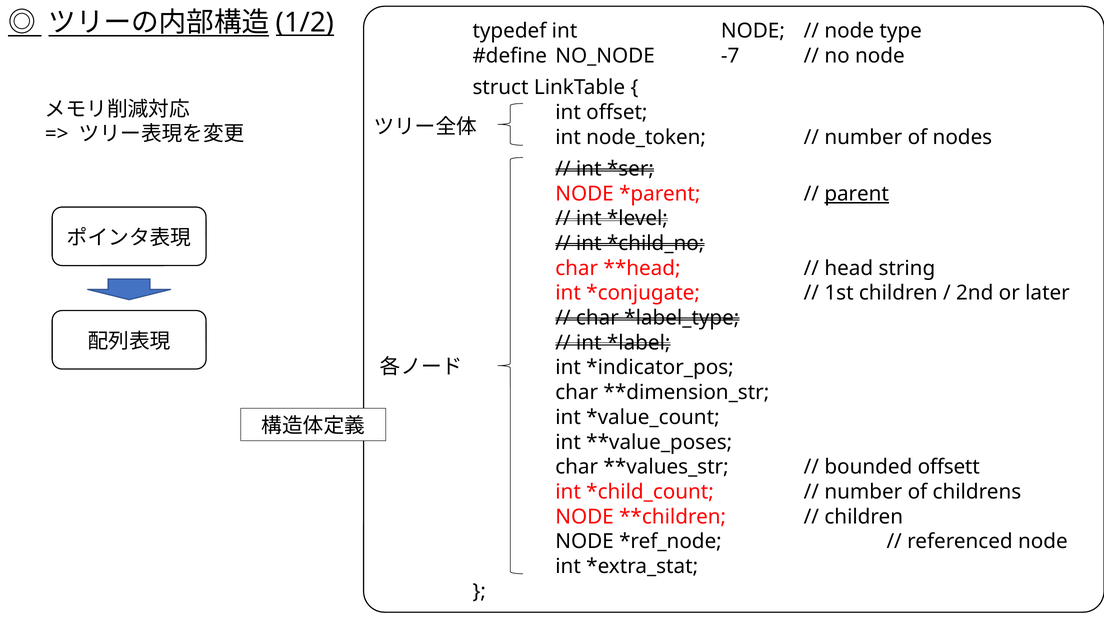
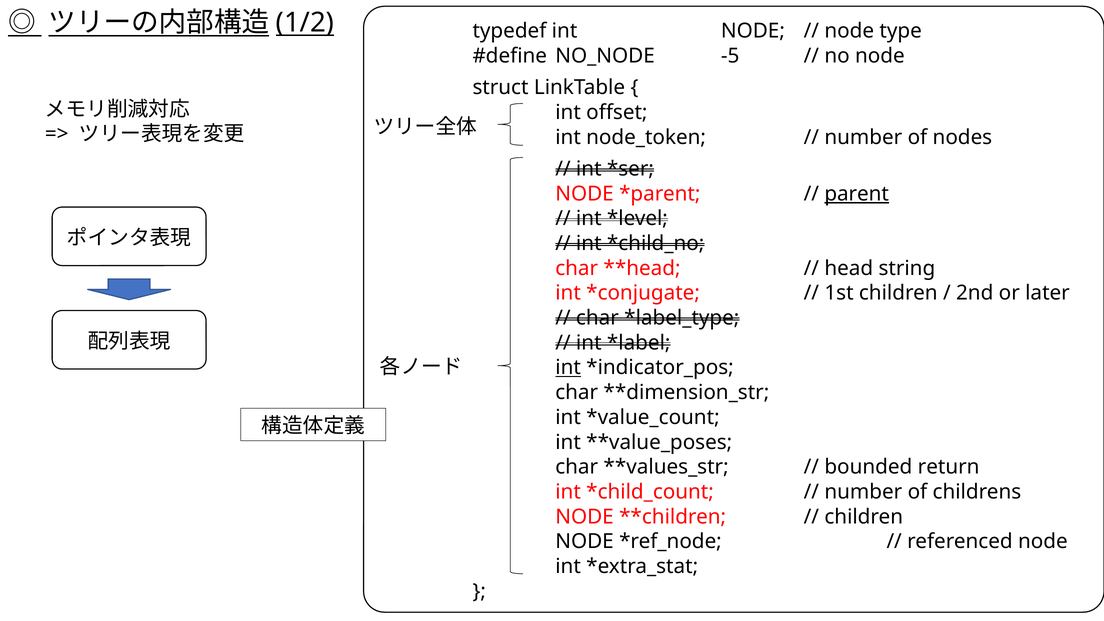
-7: -7 -> -5 (730, 56)
int underline: none -> present (568, 368)
offsett: offsett -> return (949, 467)
